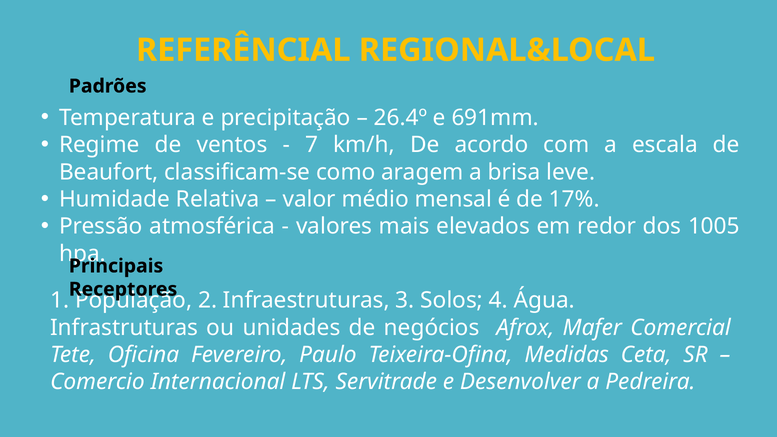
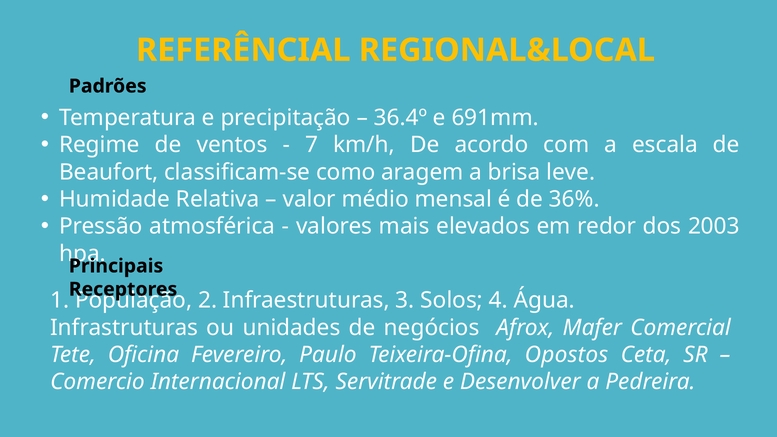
26.4º: 26.4º -> 36.4º (400, 118)
17%: 17% -> 36% (574, 199)
1005: 1005 -> 2003 (714, 227)
Medidas: Medidas -> Opostos (566, 355)
